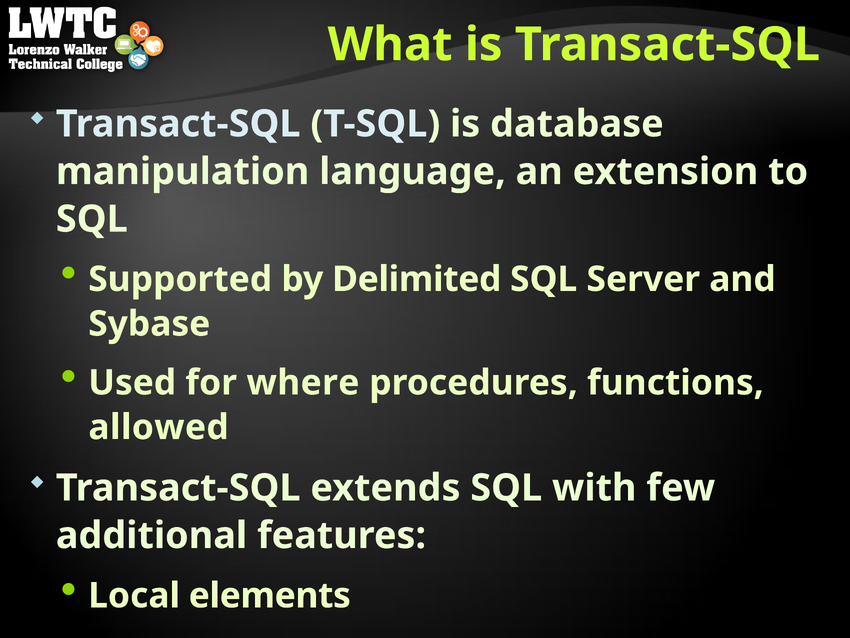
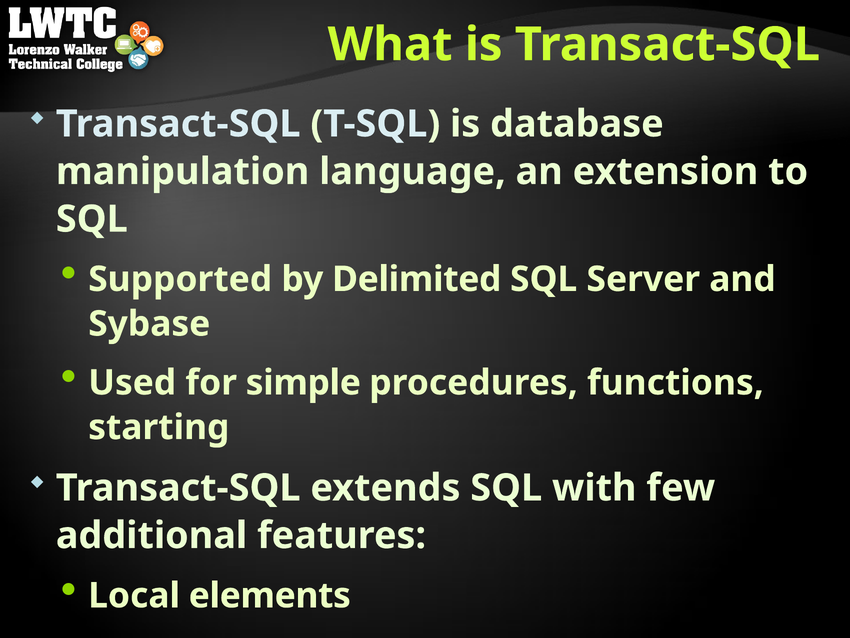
where: where -> simple (303, 382)
allowed: allowed -> starting (159, 427)
